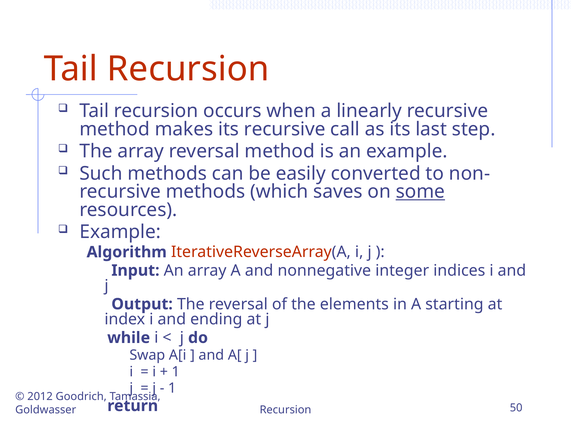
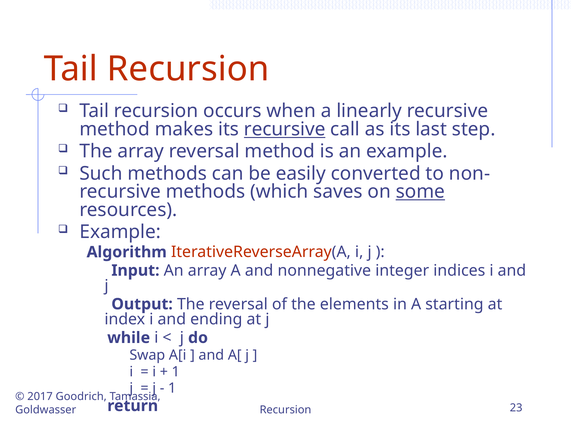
recursive underline: none -> present (285, 129)
2012: 2012 -> 2017 (40, 397)
50: 50 -> 23 (516, 408)
